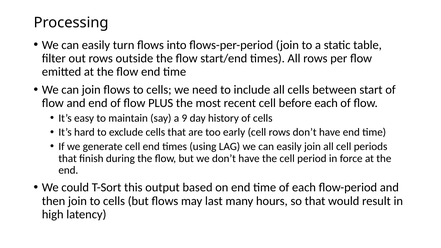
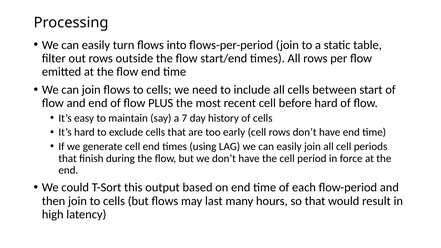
before each: each -> hard (326, 103)
9: 9 -> 7 (184, 118)
